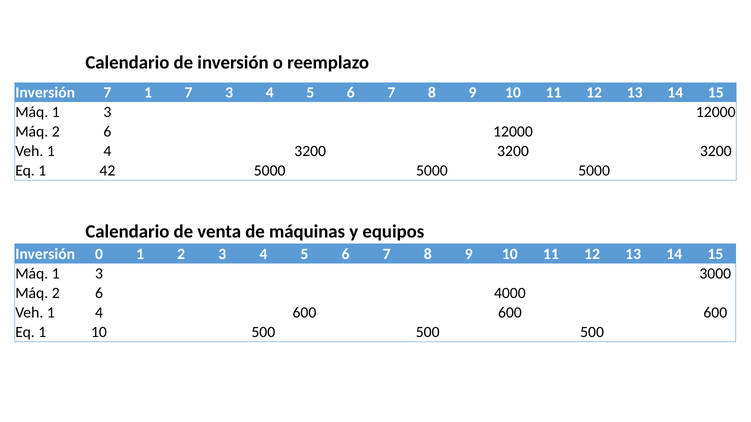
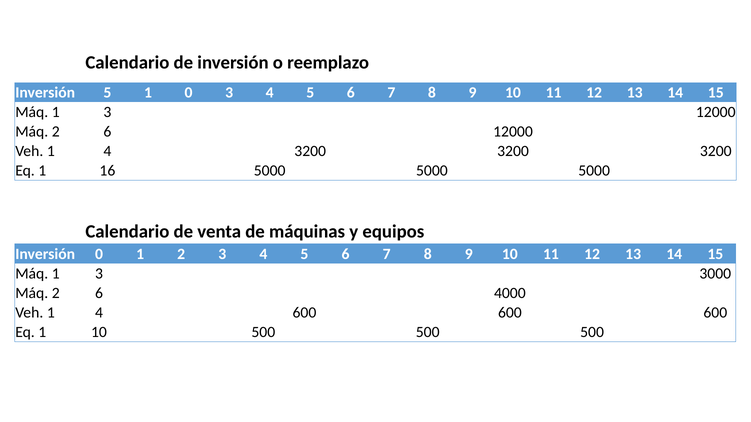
Inversión 7: 7 -> 5 (107, 93)
1 7: 7 -> 0 (189, 93)
42: 42 -> 16 (107, 171)
